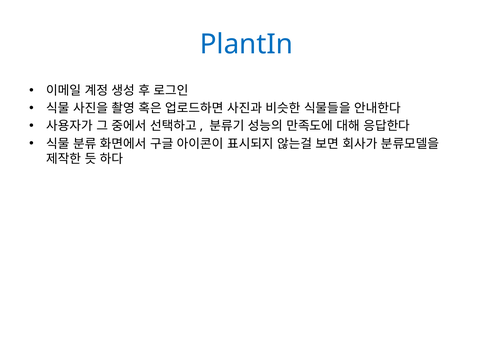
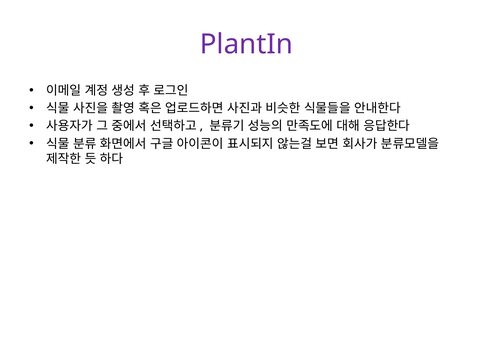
PlantIn colour: blue -> purple (246, 44)
